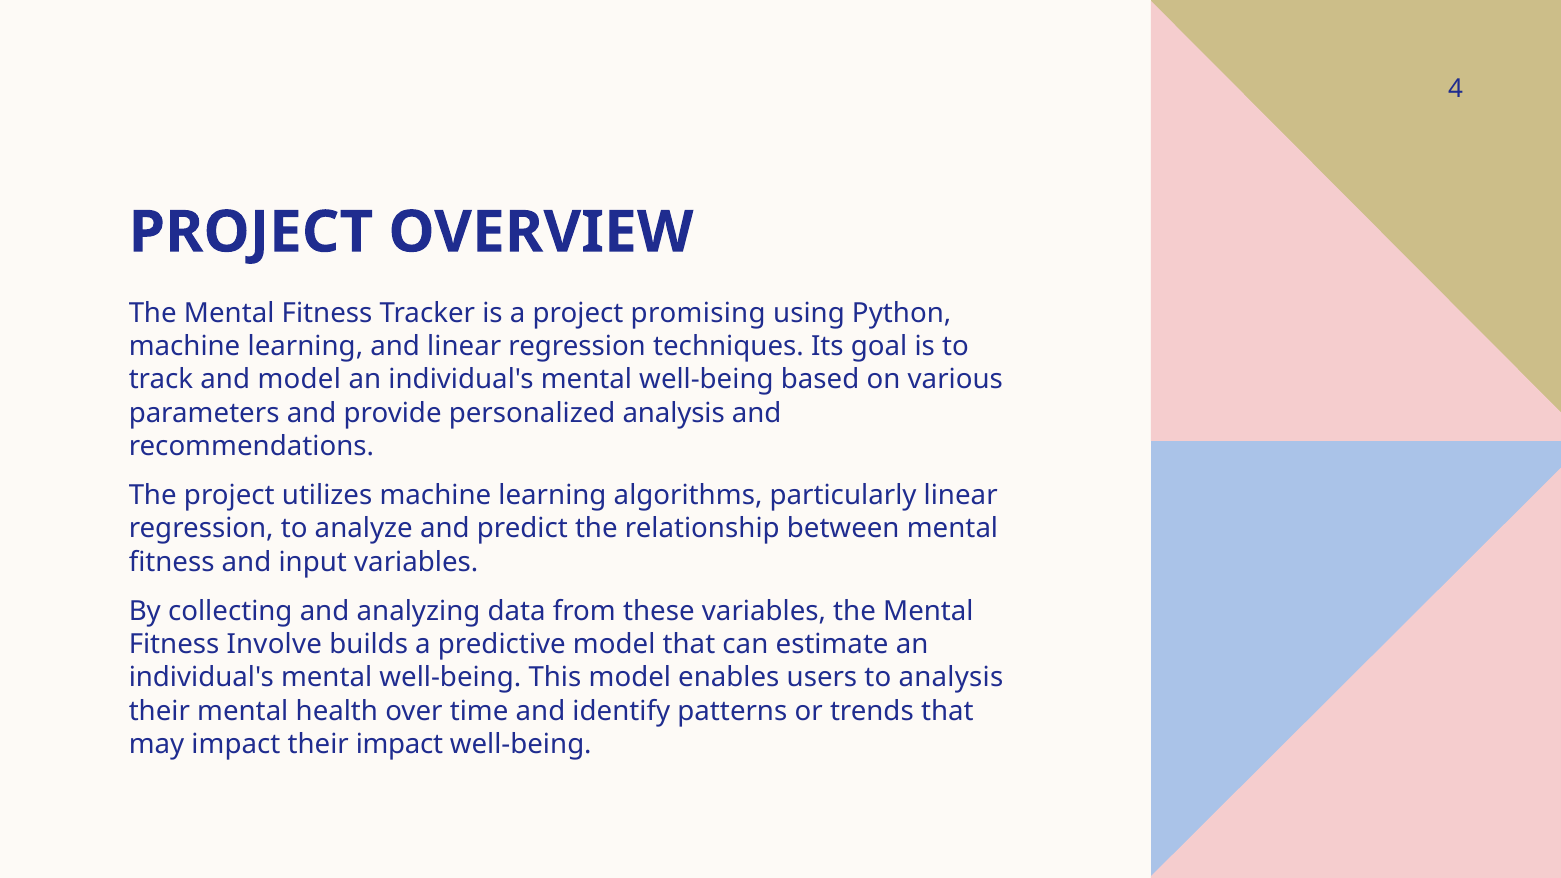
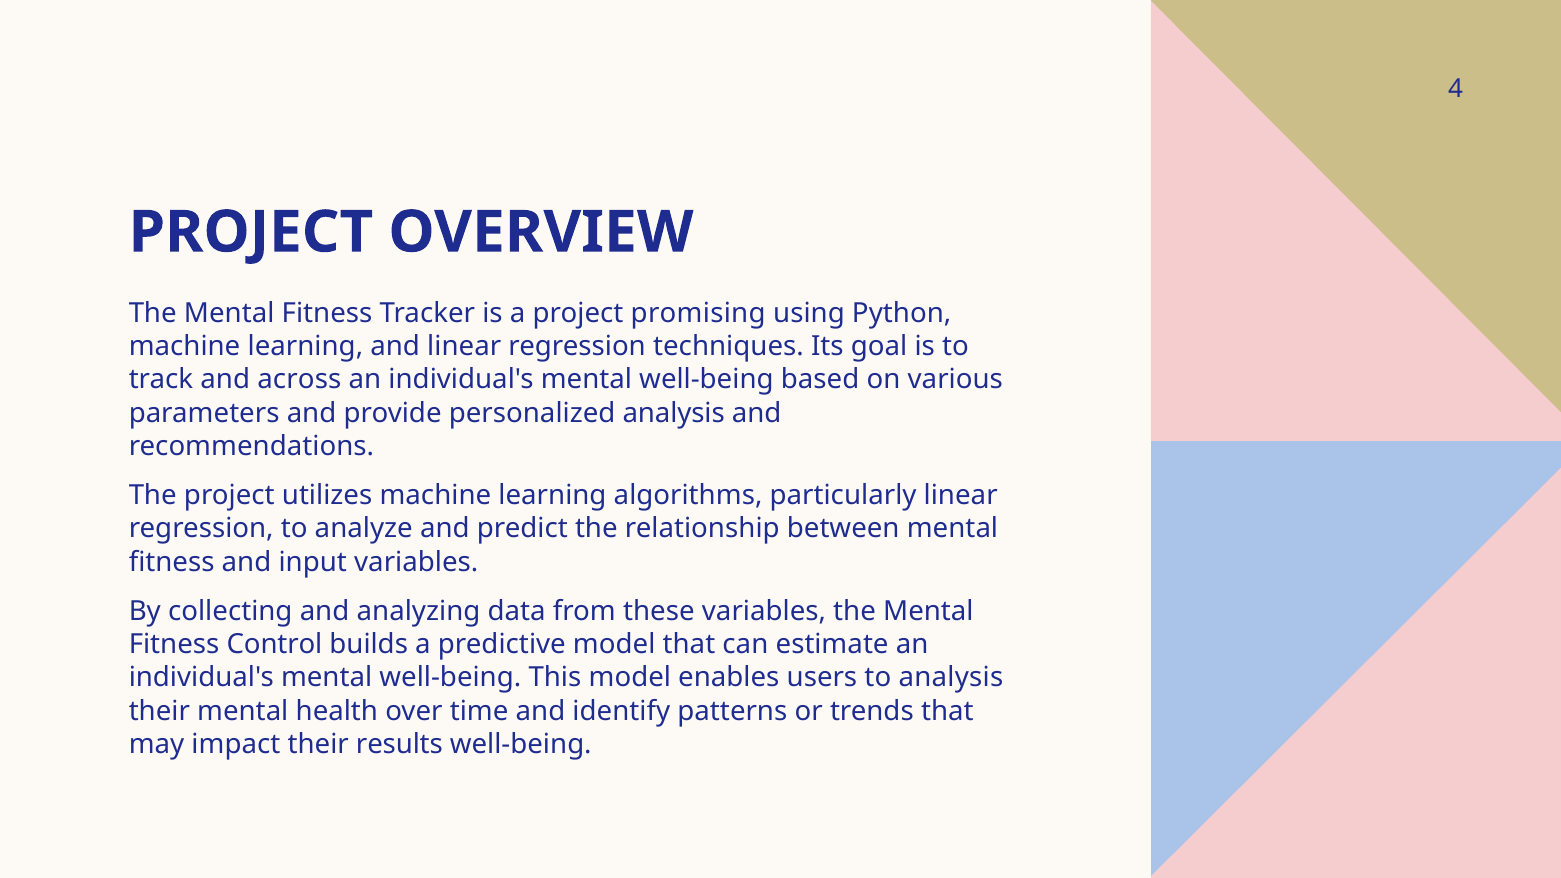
and model: model -> across (299, 380)
Involve: Involve -> Control (274, 645)
their impact: impact -> results (399, 744)
